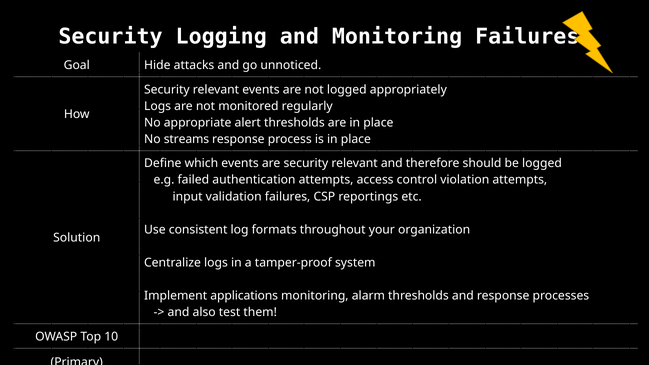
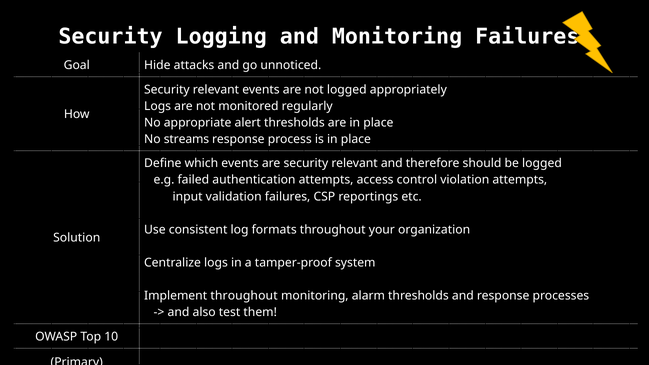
Implement applications: applications -> throughout (244, 296)
